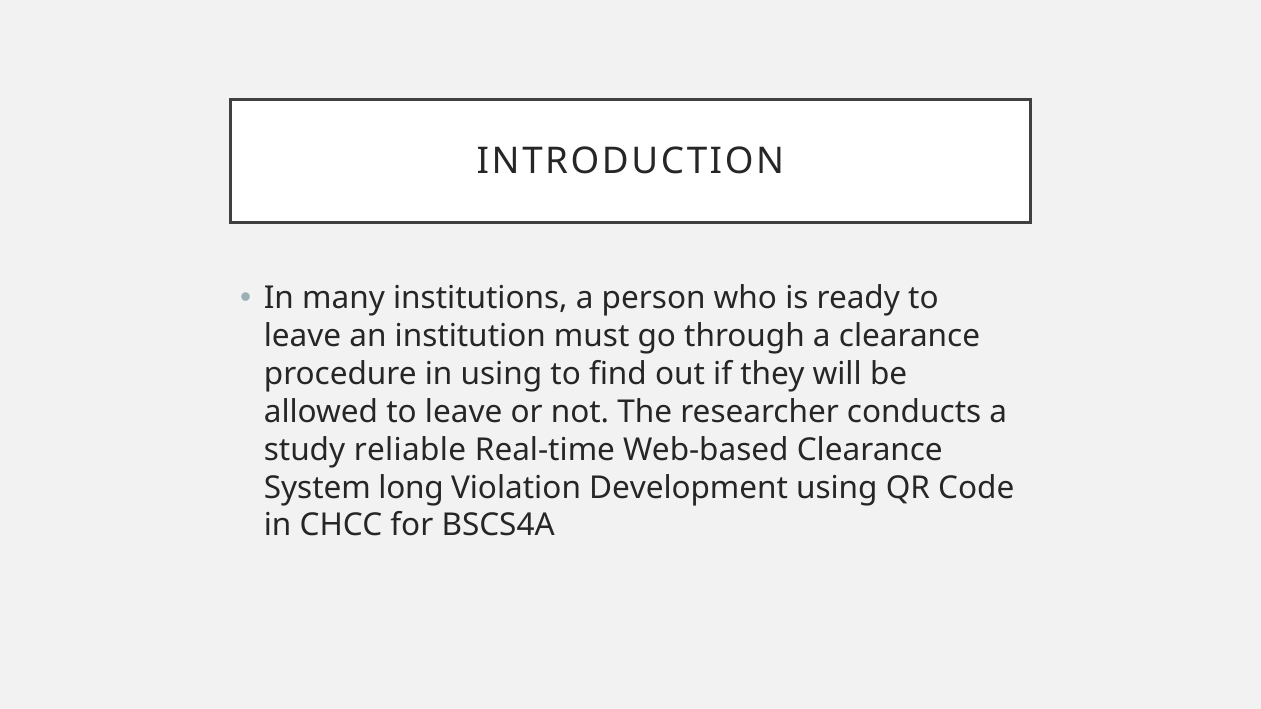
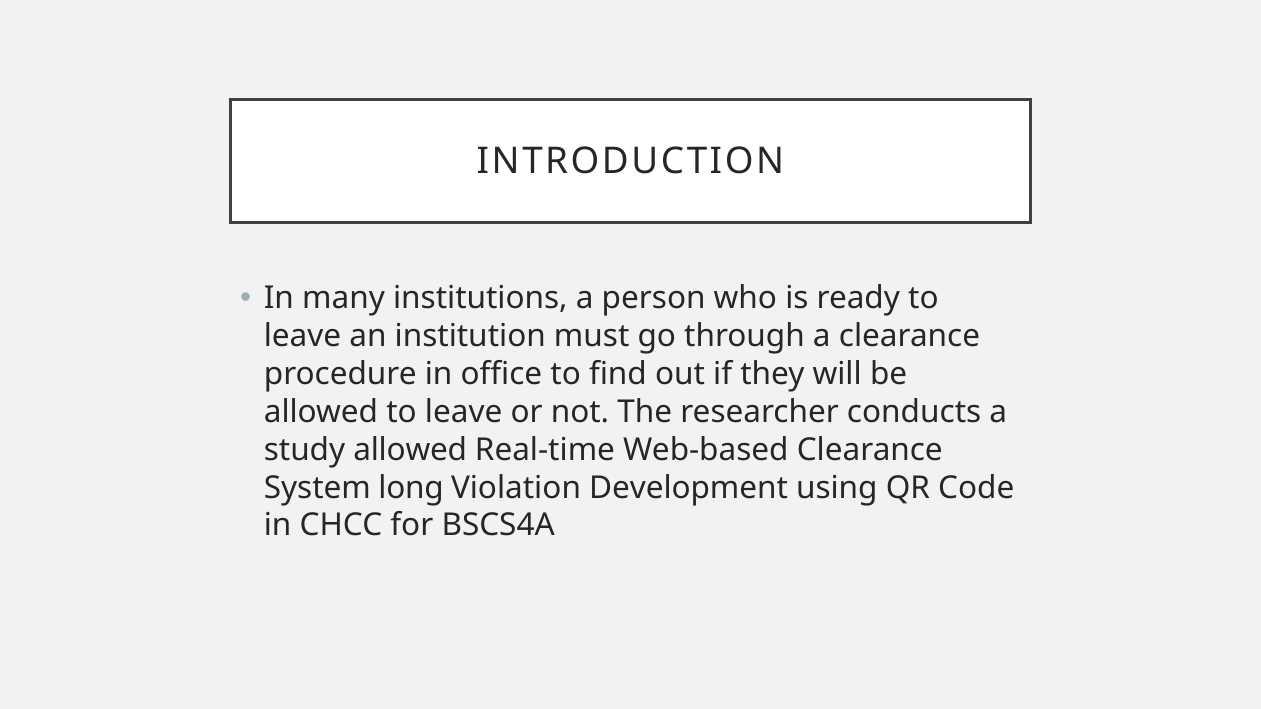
in using: using -> office (501, 374)
study reliable: reliable -> allowed (410, 450)
